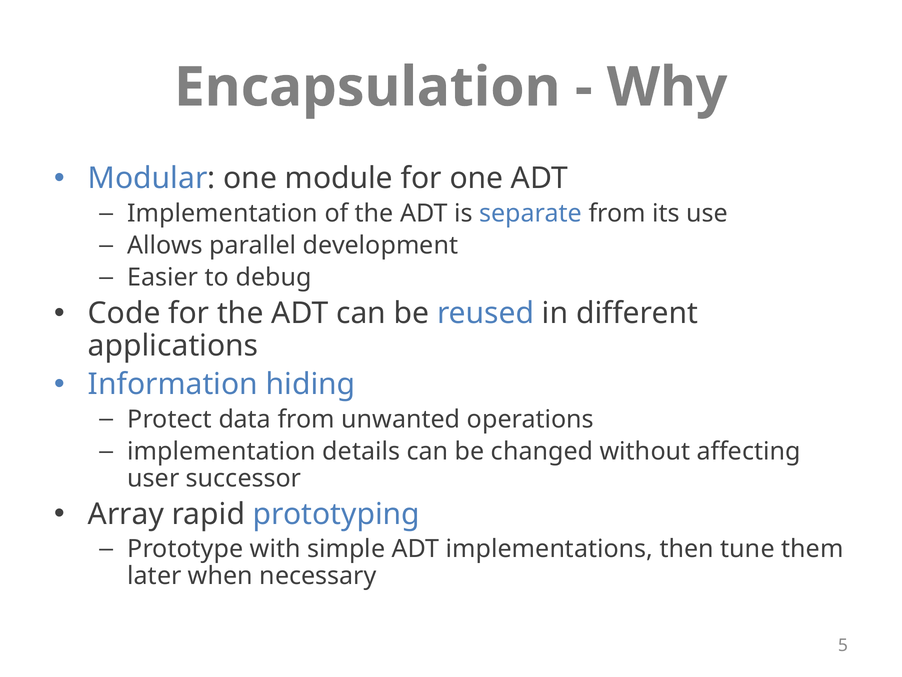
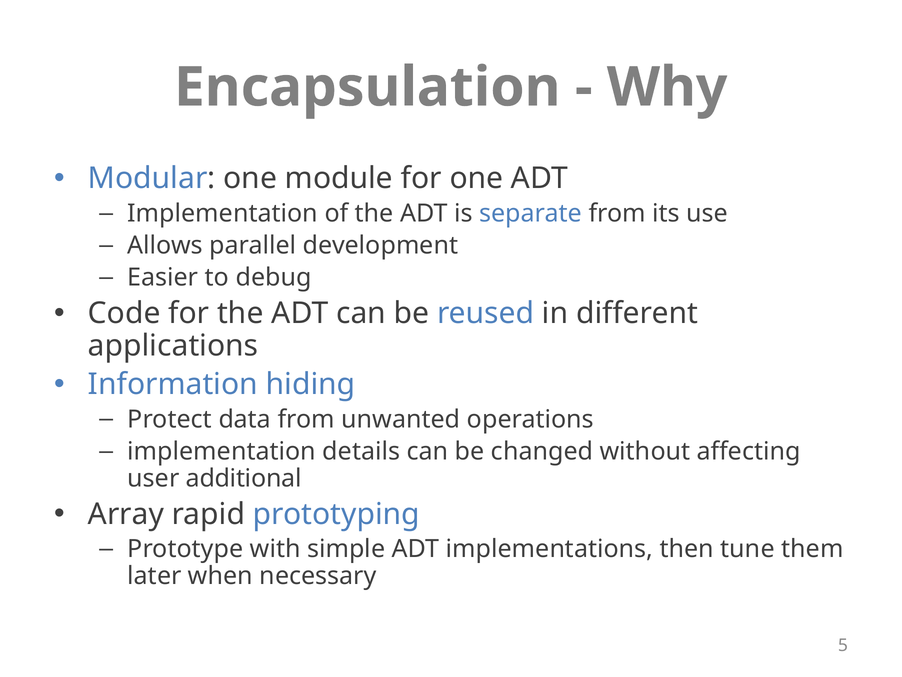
successor: successor -> additional (244, 478)
